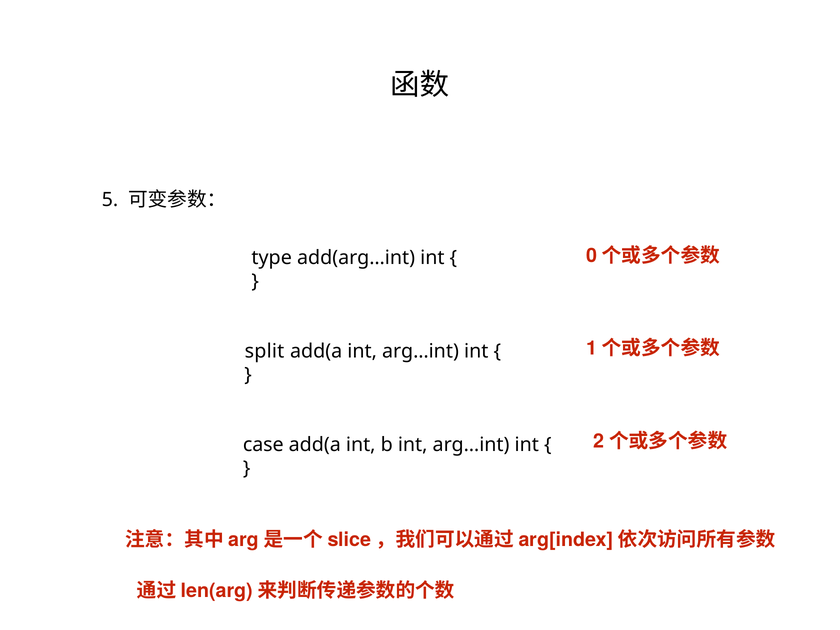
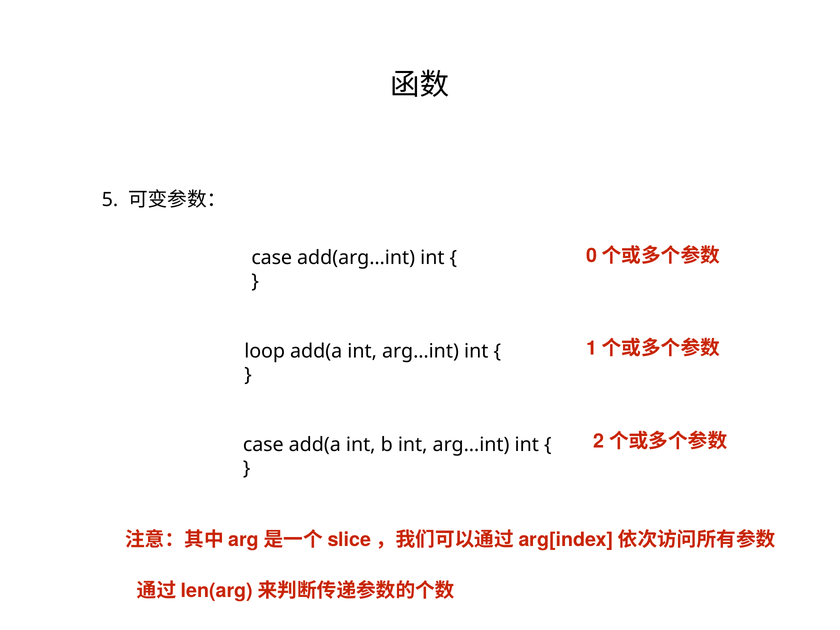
type: type -> case (272, 258)
split: split -> loop (265, 351)
